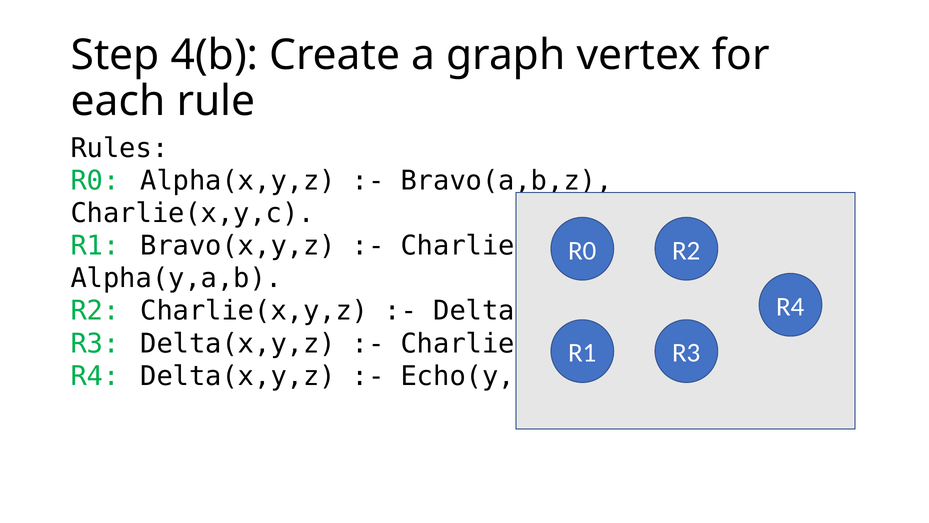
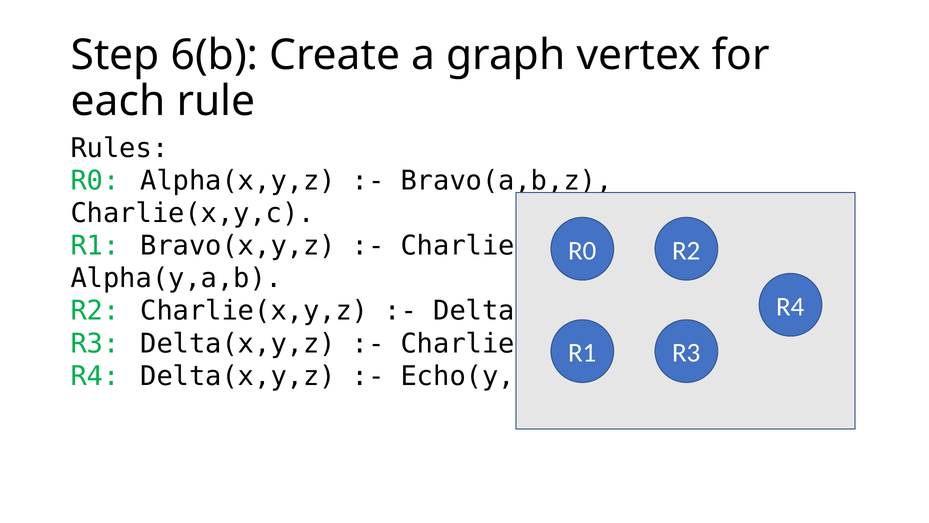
4(b: 4(b -> 6(b (215, 55)
